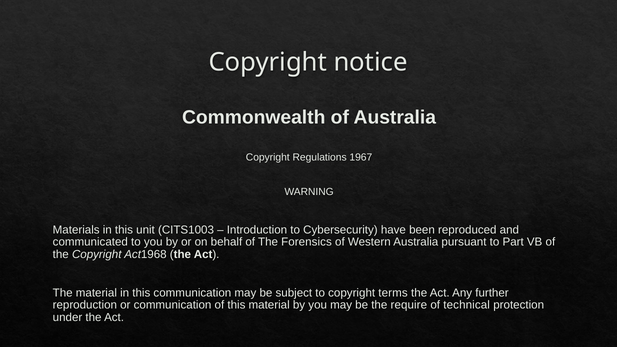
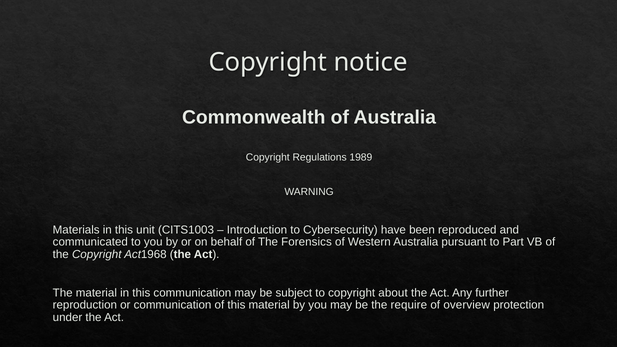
1967: 1967 -> 1989 (361, 157)
terms: terms -> about (393, 293)
technical: technical -> overview (467, 305)
